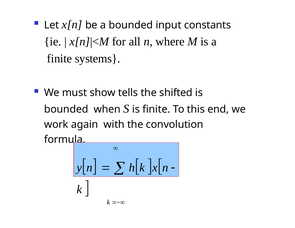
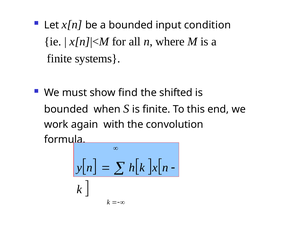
constants: constants -> condition (207, 25)
tells: tells -> find (128, 93)
